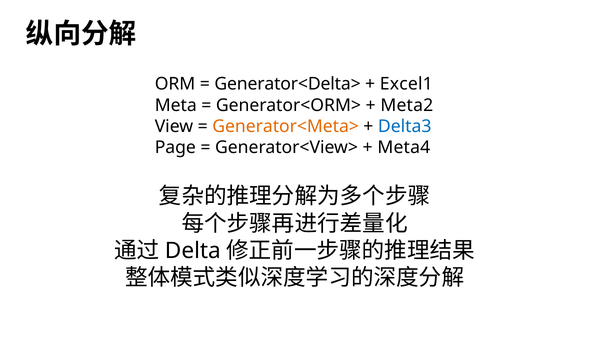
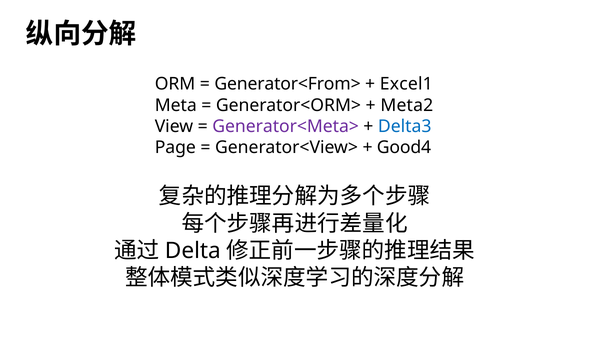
Generator<Delta>: Generator<Delta> -> Generator<From> (288, 84)
Generator<Meta> colour: orange -> purple (286, 126)
Meta4: Meta4 -> Good4 (404, 148)
